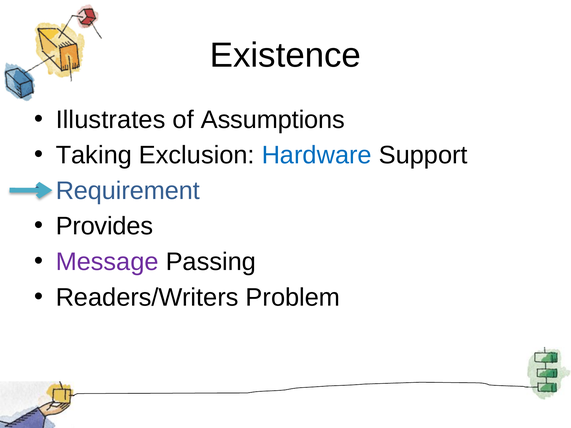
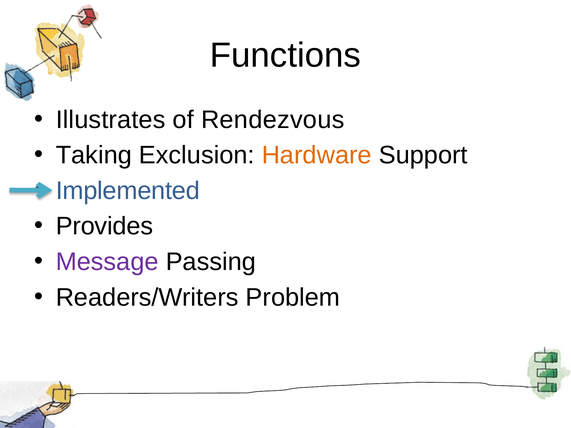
Existence: Existence -> Functions (285, 55)
Assumptions: Assumptions -> Rendezvous (273, 120)
Hardware colour: blue -> orange (317, 155)
Requirement: Requirement -> Implemented (128, 191)
